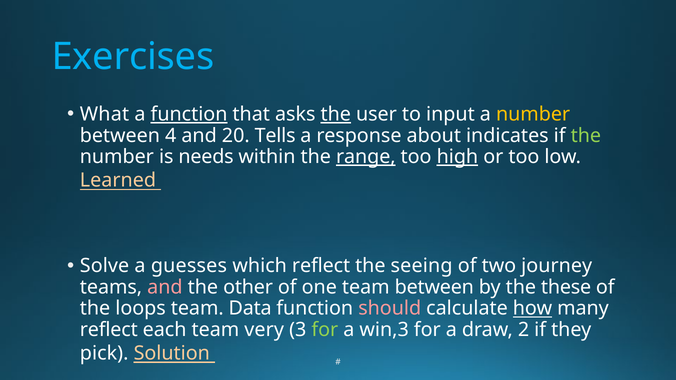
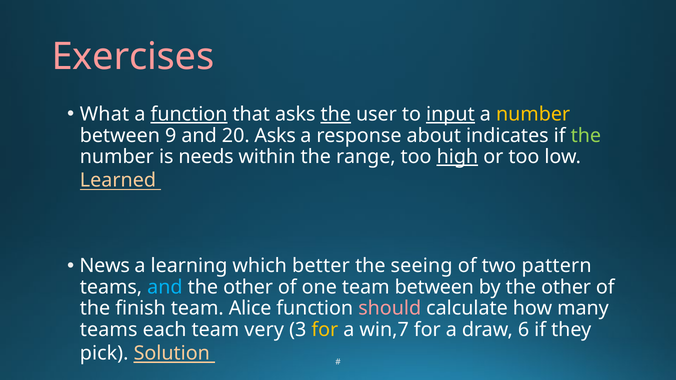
Exercises colour: light blue -> pink (133, 57)
input underline: none -> present (450, 114)
4: 4 -> 9 (171, 136)
20 Tells: Tells -> Asks (275, 136)
range underline: present -> none (366, 157)
Solve: Solve -> News (105, 266)
guesses: guesses -> learning (189, 266)
which reflect: reflect -> better (321, 266)
journey: journey -> pattern (557, 266)
and colour: pink -> light blue (165, 287)
by the these: these -> other (566, 287)
loops: loops -> finish (141, 309)
Data: Data -> Alice (250, 309)
how underline: present -> none (533, 309)
reflect: reflect -> teams (109, 330)
for colour: light green -> yellow (325, 330)
win,3: win,3 -> win,7 (384, 330)
2: 2 -> 6 (524, 330)
